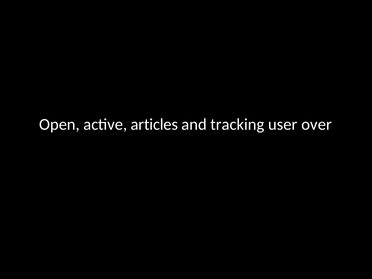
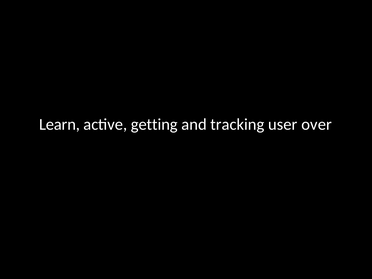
Open: Open -> Learn (60, 124)
articles: articles -> getting (154, 124)
